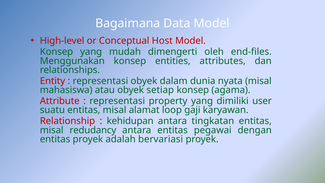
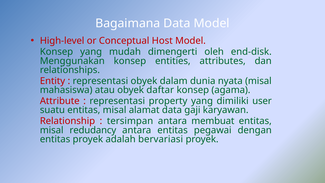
end-files: end-files -> end-disk (251, 52)
setiap: setiap -> daftar (160, 90)
alamat loop: loop -> data (172, 110)
kehidupan: kehidupan -> tersimpan (130, 121)
tingkatan: tingkatan -> membuat (213, 121)
